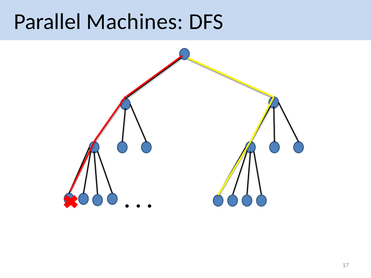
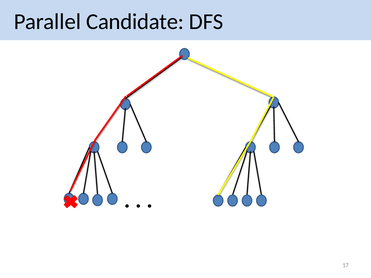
Machines: Machines -> Candidate (135, 22)
